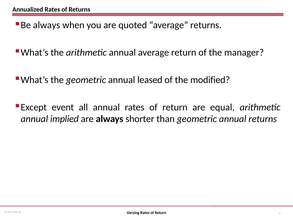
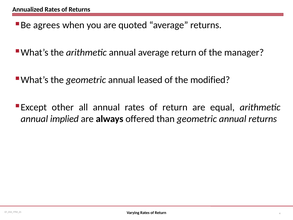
always: always -> agrees (47, 25)
event: event -> other (63, 107)
shorter: shorter -> offered (140, 119)
